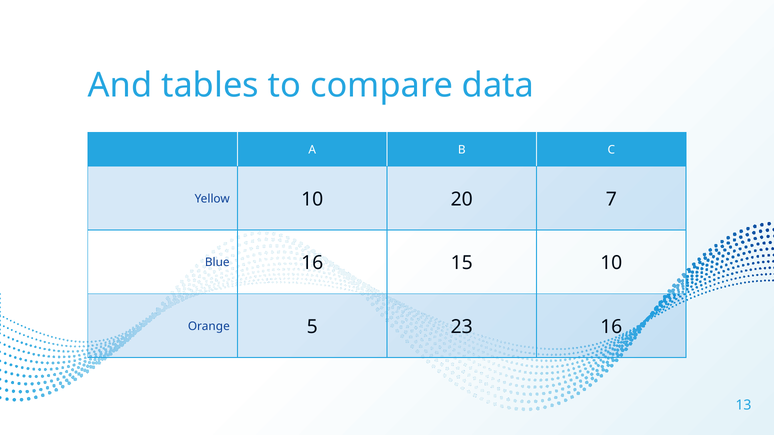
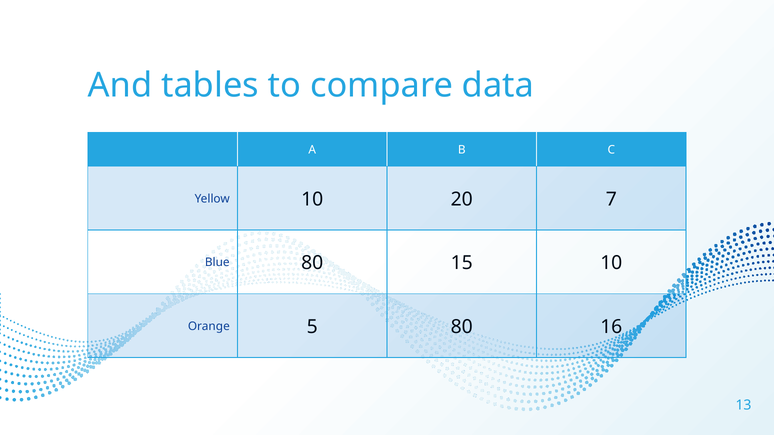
Blue 16: 16 -> 80 (312, 263)
5 23: 23 -> 80 (462, 327)
